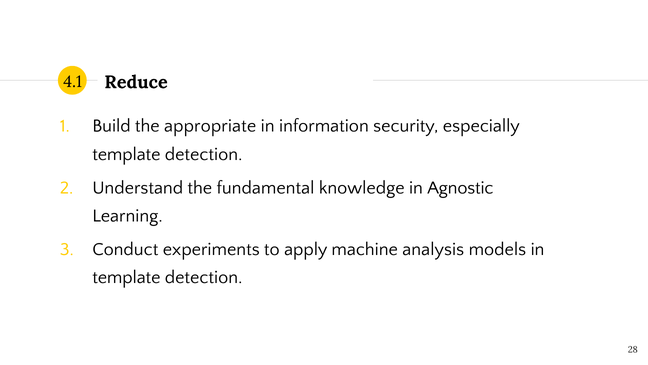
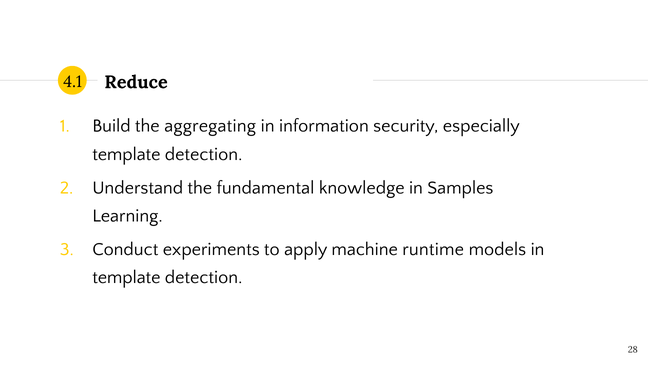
appropriate: appropriate -> aggregating (210, 126)
Agnostic: Agnostic -> Samples (460, 187)
analysis: analysis -> runtime (433, 249)
